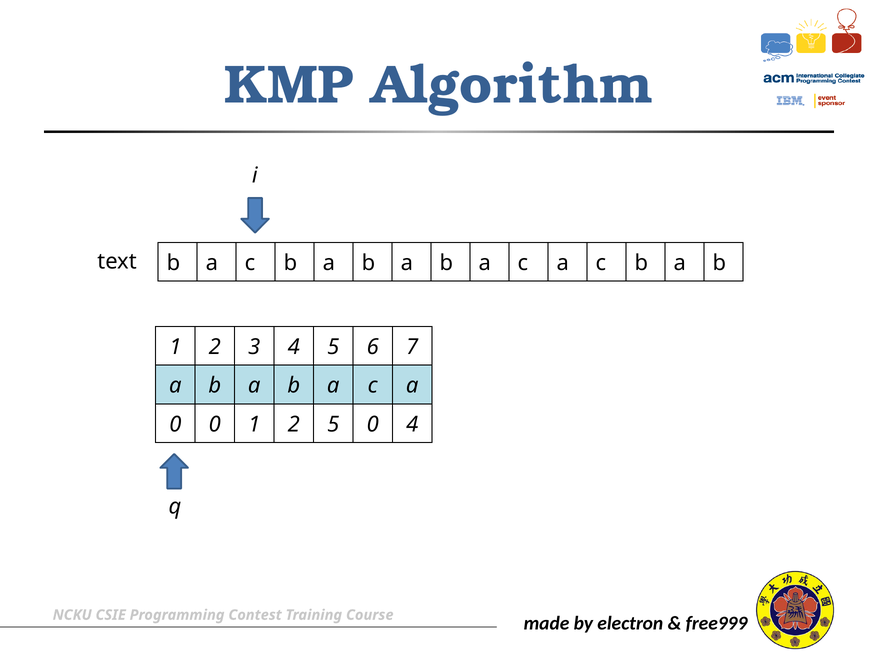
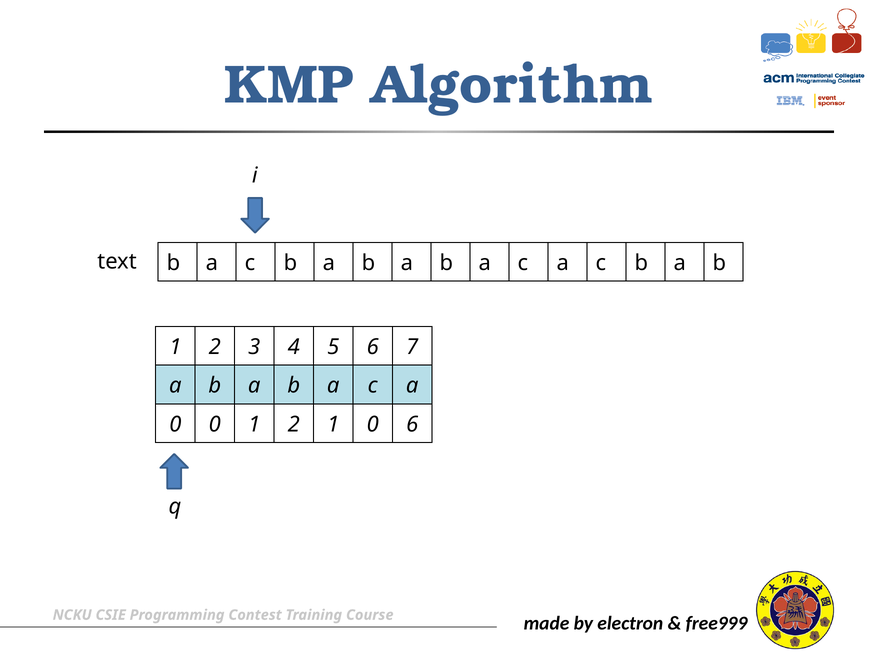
2 5: 5 -> 1 (333, 424)
0 4: 4 -> 6 (412, 424)
